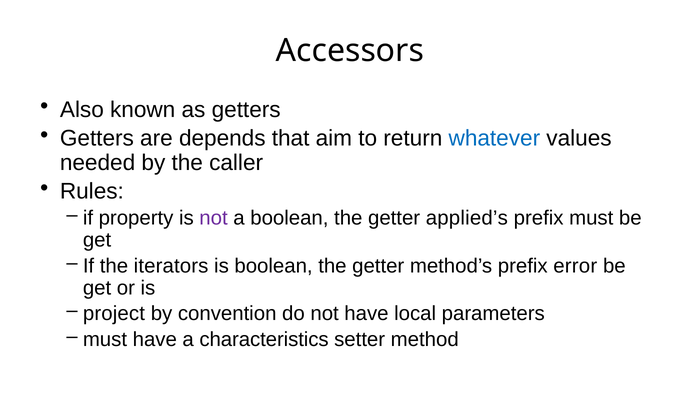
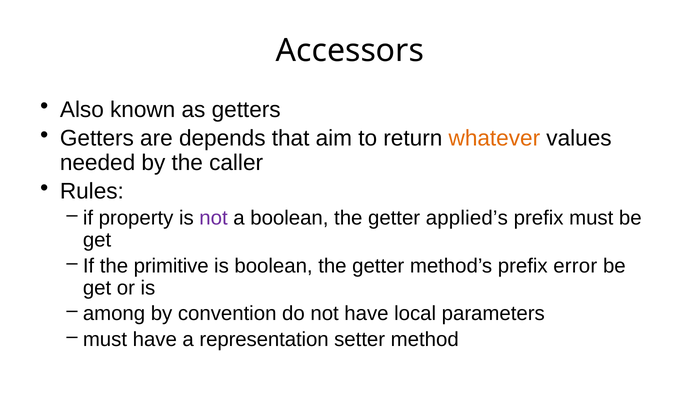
whatever colour: blue -> orange (494, 138)
iterators: iterators -> primitive (171, 266)
project: project -> among (114, 314)
characteristics: characteristics -> representation (264, 339)
